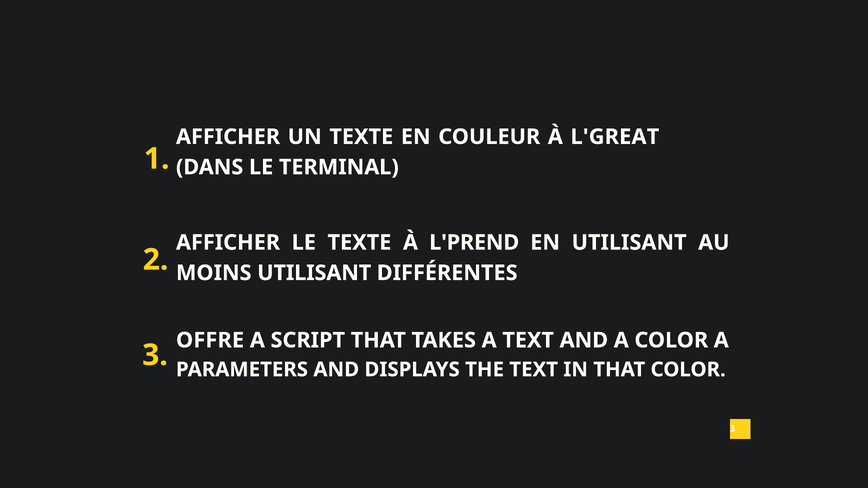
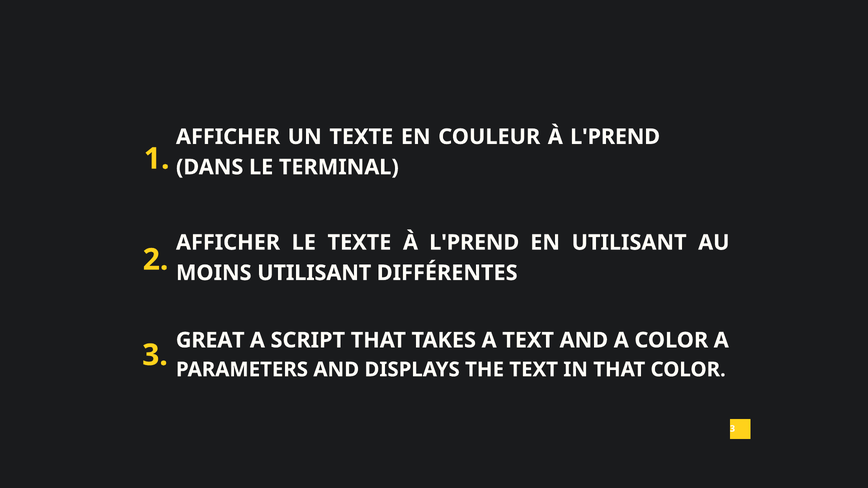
COULEUR À L'GREAT: L'GREAT -> L'PREND (615, 137)
OFFRE: OFFRE -> GREAT (210, 340)
